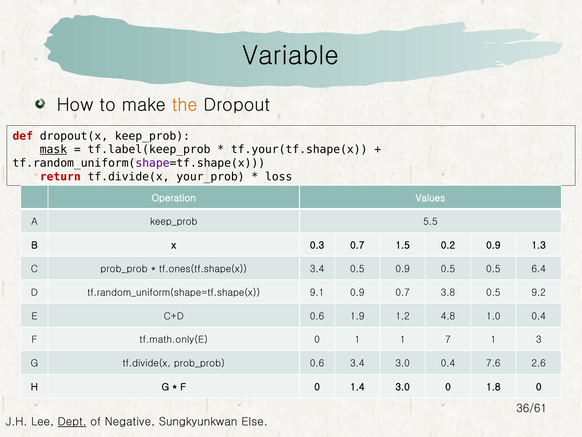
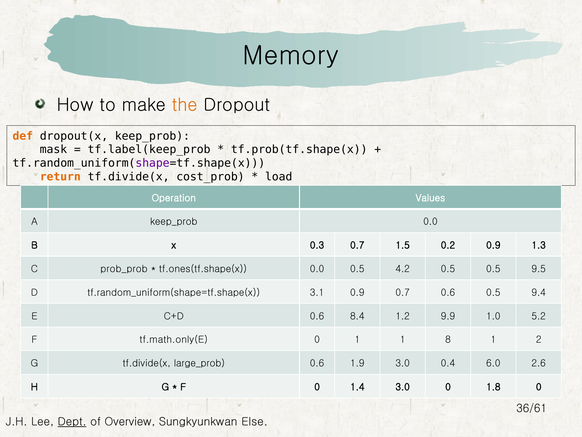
Variable: Variable -> Memory (291, 56)
def colour: red -> orange (23, 136)
mask underline: present -> none (53, 149)
tf.your(tf.shape(x: tf.your(tf.shape(x -> tf.prob(tf.shape(x (299, 149)
return colour: red -> orange (60, 177)
your_prob: your_prob -> cost_prob (210, 177)
loss: loss -> load (279, 177)
keep_prob 5.5: 5.5 -> 0.0 (430, 221)
tf.ones(tf.shape(x 3.4: 3.4 -> 0.0 (317, 269)
0.5 0.9: 0.9 -> 4.2 (403, 269)
6.4: 6.4 -> 9.5 (539, 269)
9.1: 9.1 -> 3.1 (317, 292)
0.7 3.8: 3.8 -> 0.6 (448, 292)
9.2: 9.2 -> 9.4 (539, 292)
1.9: 1.9 -> 8.4 (357, 316)
4.8: 4.8 -> 9.9 (448, 316)
1.0 0.4: 0.4 -> 5.2 (539, 316)
7: 7 -> 8 (448, 339)
3: 3 -> 2 (539, 339)
tf.divide(x prob_prob: prob_prob -> large_prob (199, 363)
0.6 3.4: 3.4 -> 1.9 (357, 363)
7.6: 7.6 -> 6.0 (493, 363)
Negative: Negative -> Overview (130, 421)
